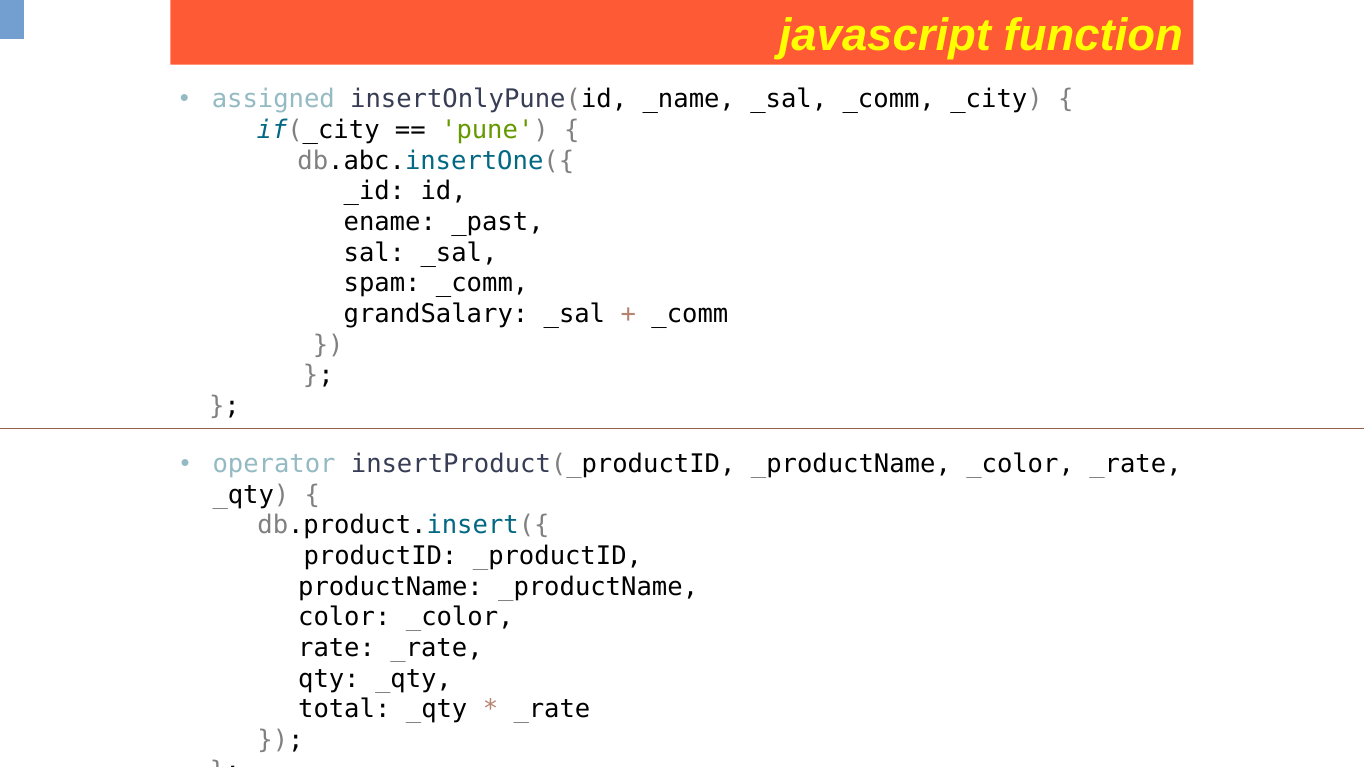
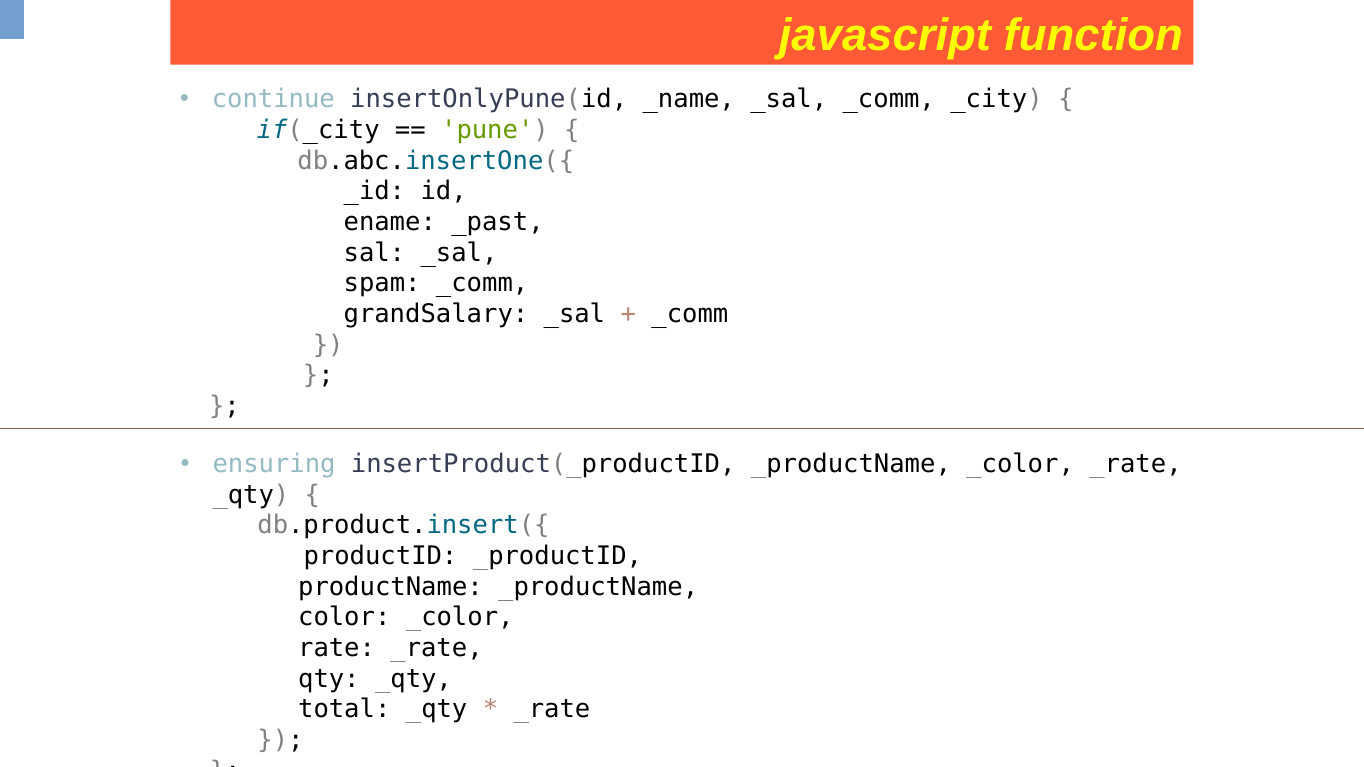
assigned: assigned -> continue (273, 99)
operator: operator -> ensuring (274, 464)
